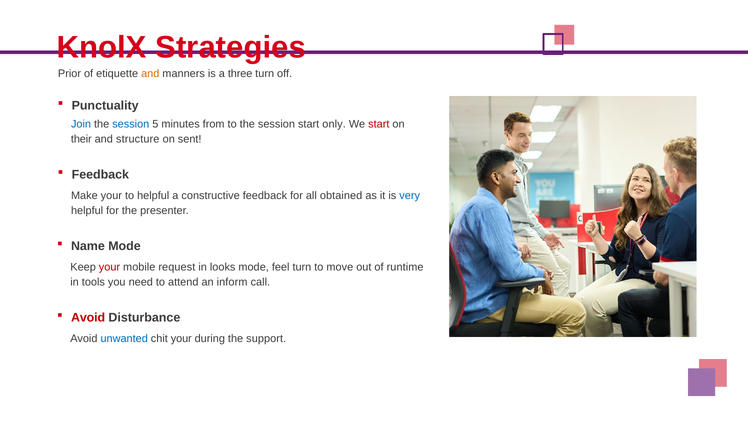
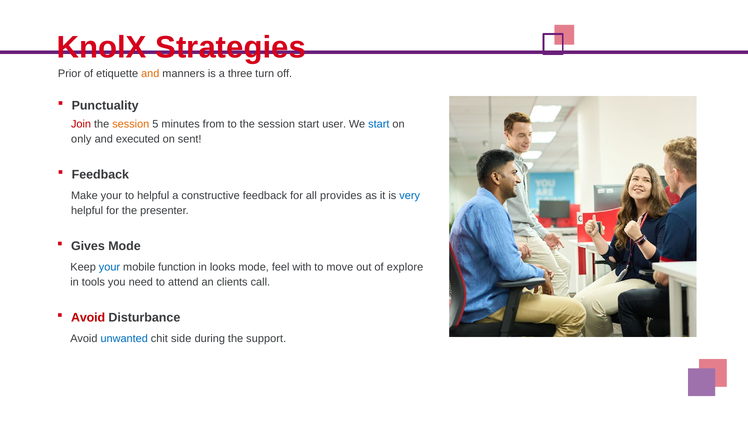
Join colour: blue -> red (81, 124)
session colour: blue -> orange (131, 124)
only: only -> user (334, 124)
start colour: red -> blue (379, 124)
their: their -> only (81, 139)
structure: structure -> executed (138, 139)
obtained: obtained -> provides (341, 196)
Name: Name -> Gives (88, 246)
your colour: red -> blue (109, 267)
request: request -> function (177, 267)
feel turn: turn -> with (302, 267)
runtime: runtime -> explore (405, 267)
inform: inform -> clients (232, 282)
chit your: your -> side (181, 338)
